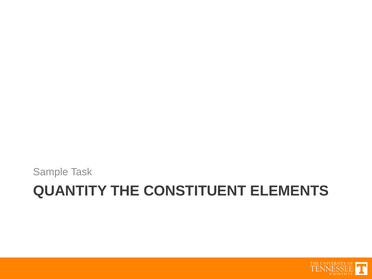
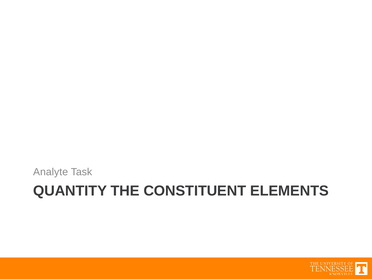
Sample: Sample -> Analyte (51, 172)
